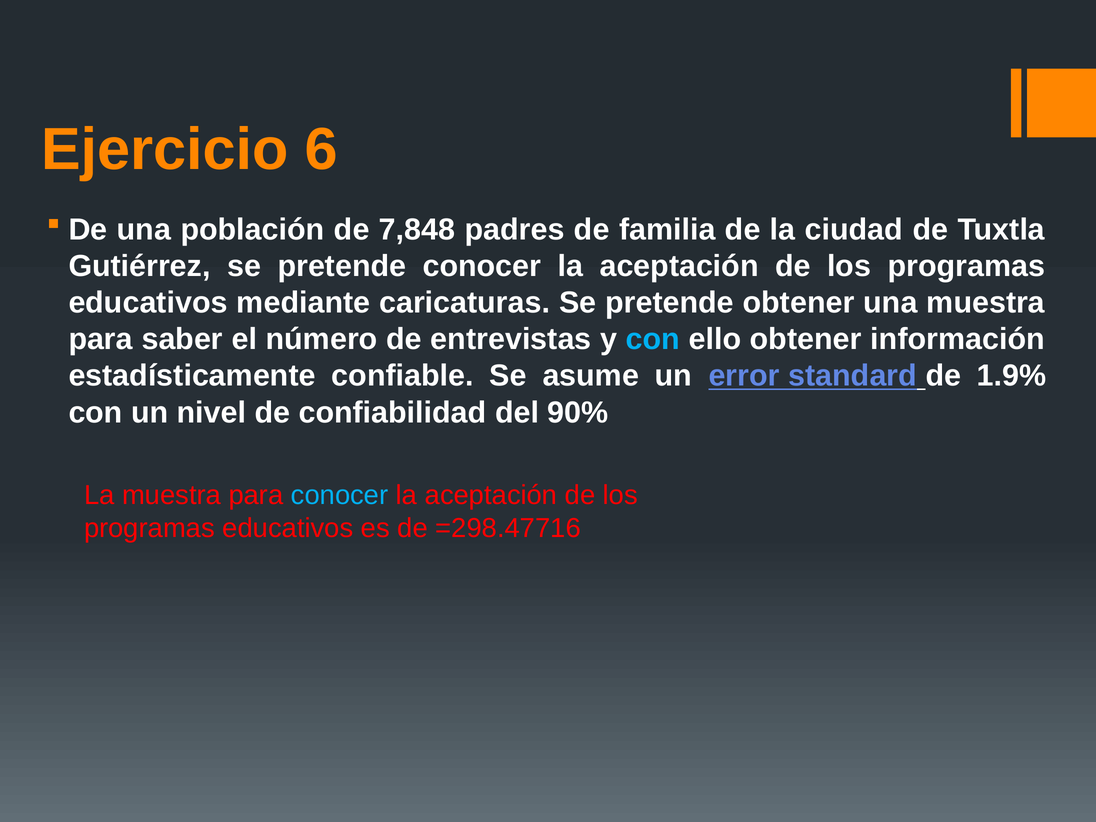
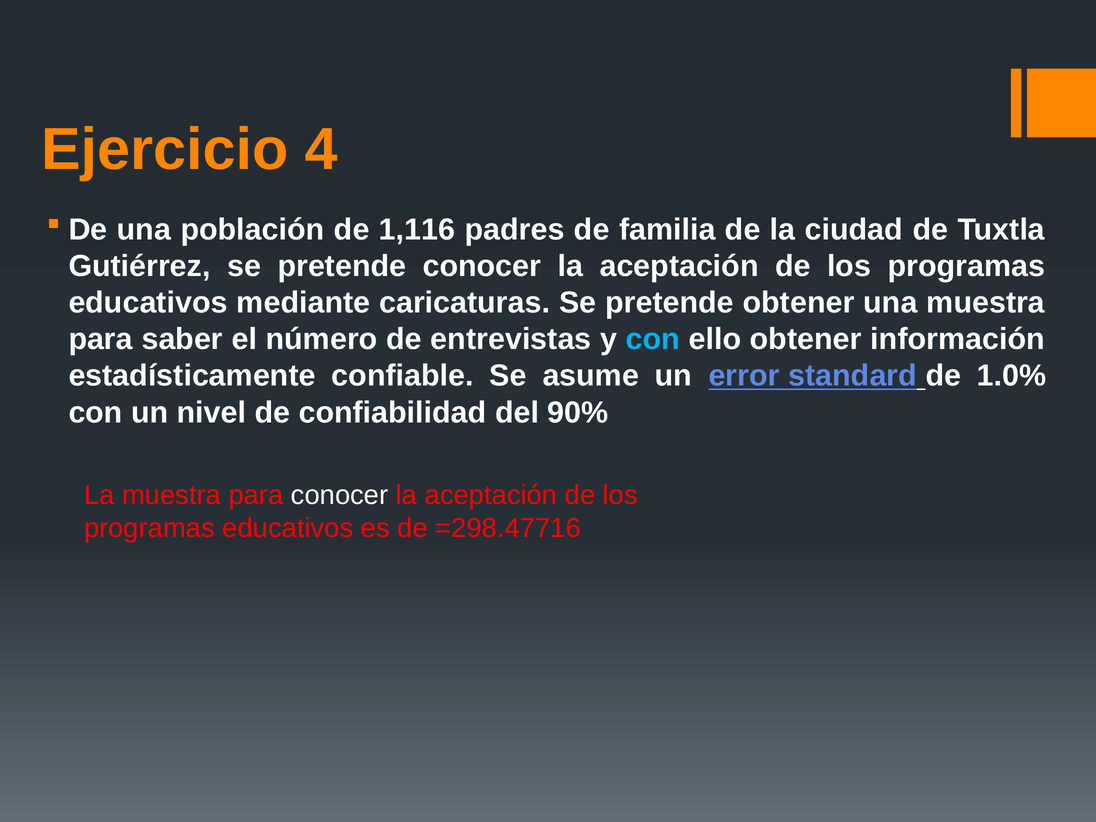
6: 6 -> 4 (321, 150)
7,848: 7,848 -> 1,116 (417, 230)
1.9%: 1.9% -> 1.0% (1012, 376)
conocer colour: light blue -> white (340, 495)
